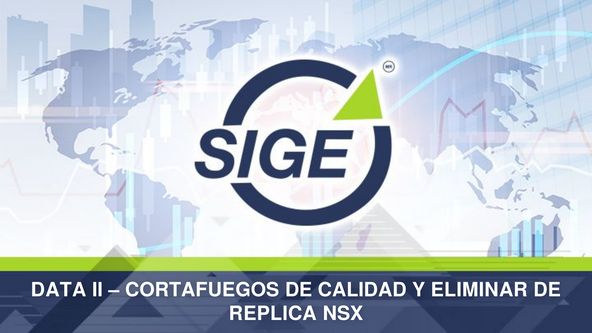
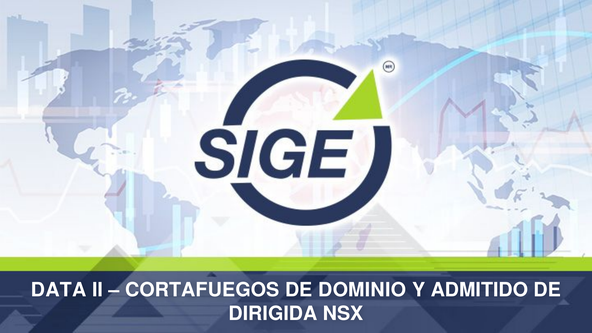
CALIDAD: CALIDAD -> DOMINIO (362, 290)
ELIMINAR: ELIMINAR -> ADMITIDO (479, 290)
REPLICA: REPLICA -> DIRIGIDA (273, 314)
